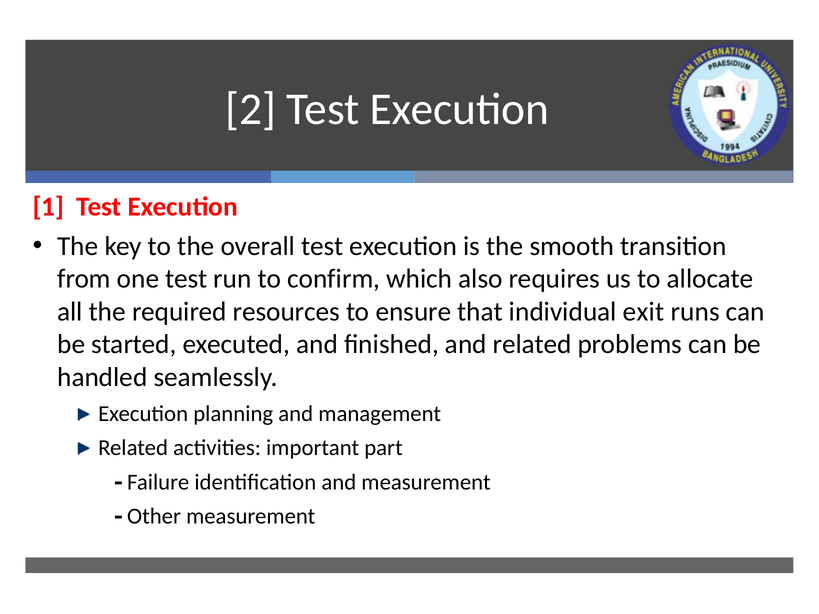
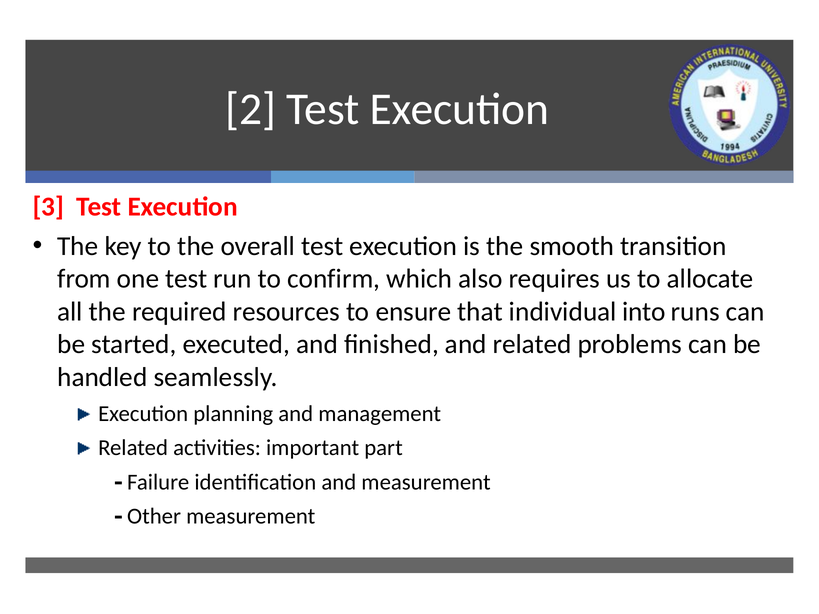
1: 1 -> 3 (48, 207)
exit: exit -> into (644, 312)
